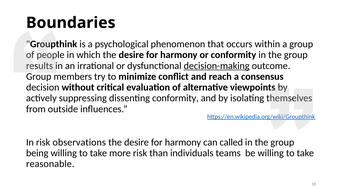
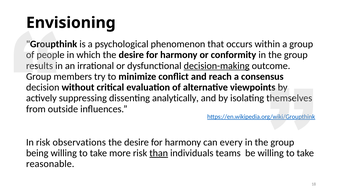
Boundaries: Boundaries -> Envisioning (71, 23)
dissenting conformity: conformity -> analytically (175, 98)
called: called -> every (231, 142)
than underline: none -> present (159, 153)
